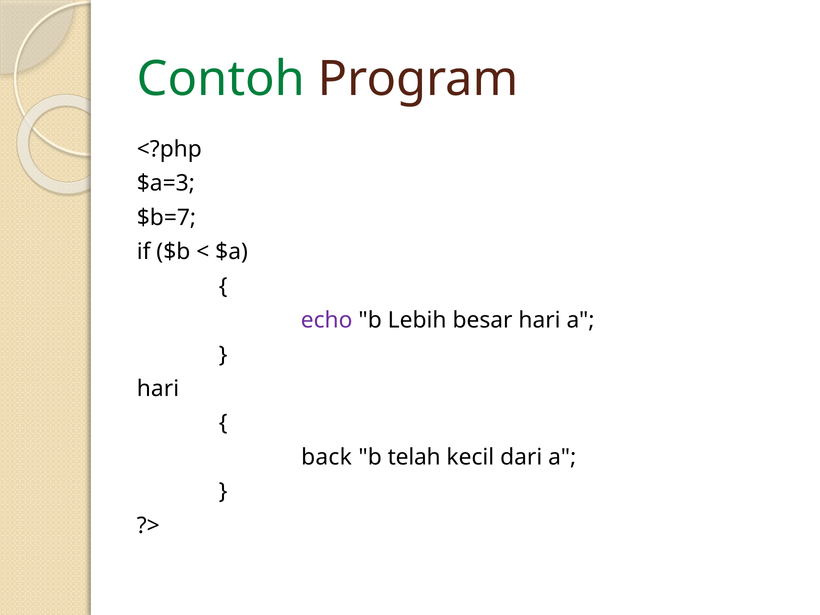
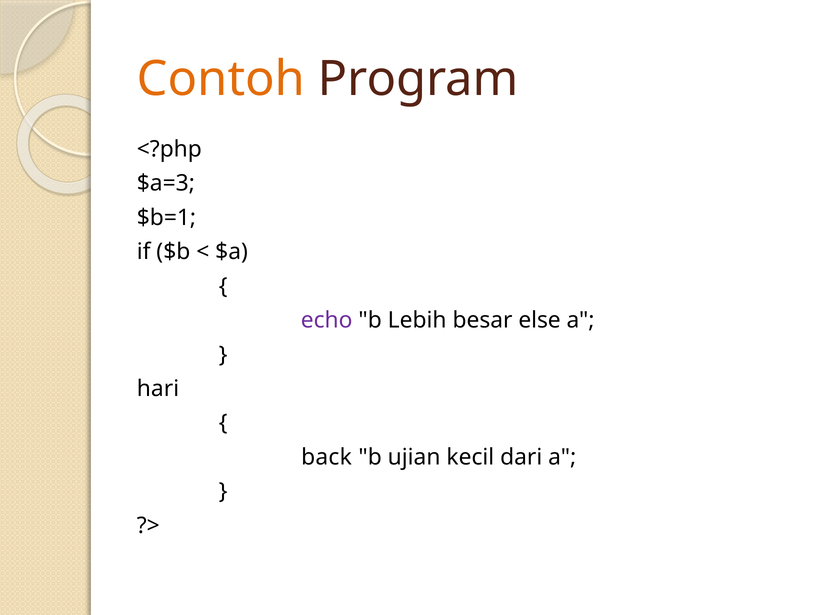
Contoh colour: green -> orange (221, 79)
$b=7: $b=7 -> $b=1 (166, 218)
besar hari: hari -> else (540, 320)
telah: telah -> ujian (414, 457)
